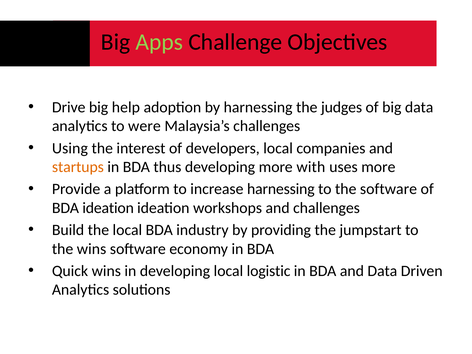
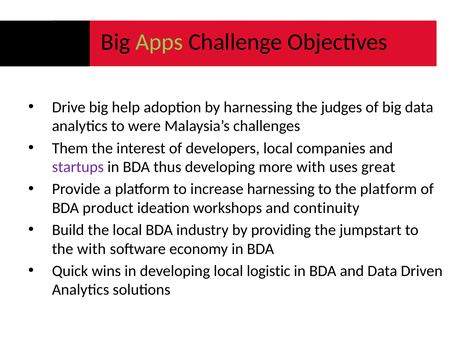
Using: Using -> Them (70, 148)
startups colour: orange -> purple (78, 167)
uses more: more -> great (378, 167)
the software: software -> platform (388, 189)
BDA ideation: ideation -> product (108, 208)
and challenges: challenges -> continuity (326, 208)
the wins: wins -> with (91, 249)
